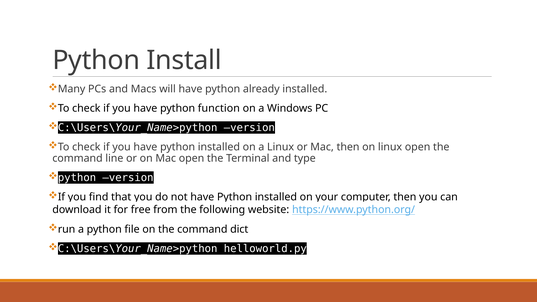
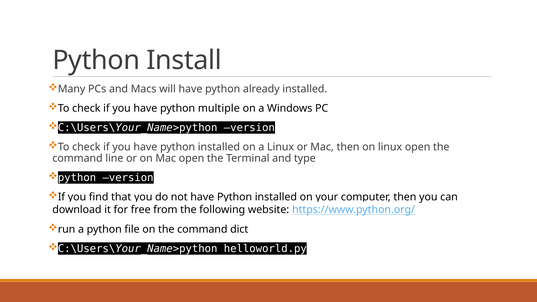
function: function -> multiple (219, 108)
